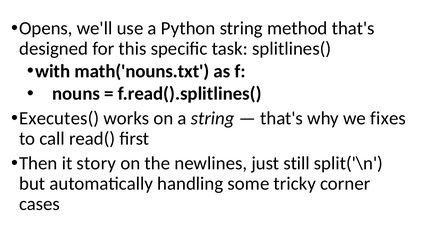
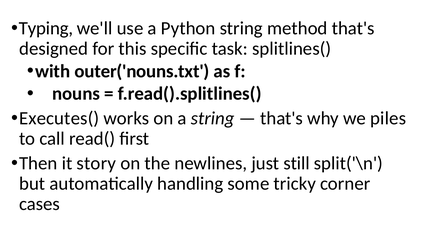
Opens: Opens -> Typing (46, 28)
math('nouns.txt: math('nouns.txt -> outer('nouns.txt (142, 71)
fixes: fixes -> piles (388, 119)
